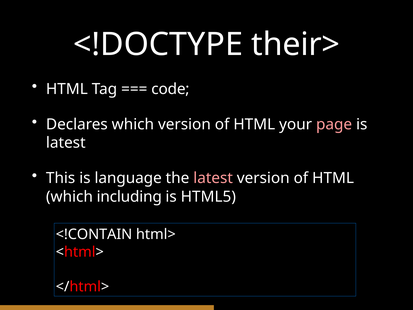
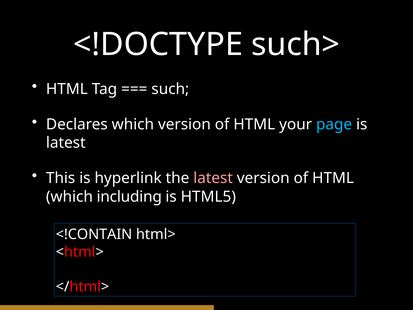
their>: their> -> such> (296, 45)
code: code -> such (170, 89)
page colour: pink -> light blue (334, 124)
language: language -> hyperlink (128, 178)
